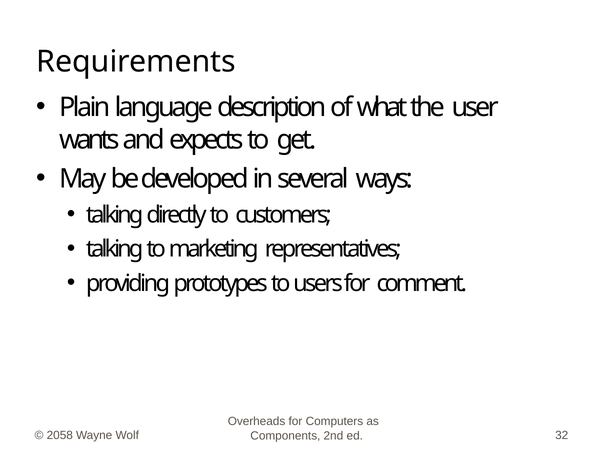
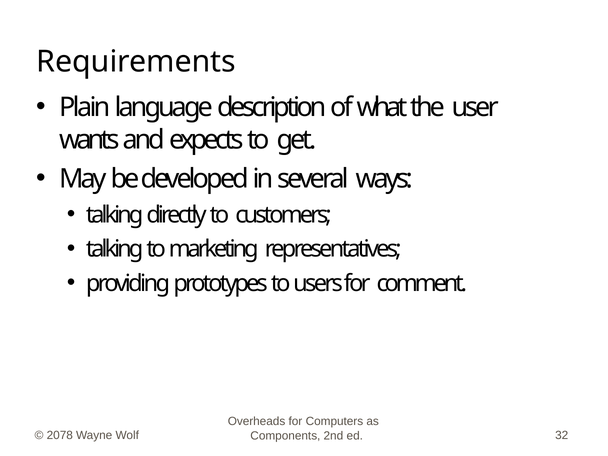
2058: 2058 -> 2078 (60, 435)
